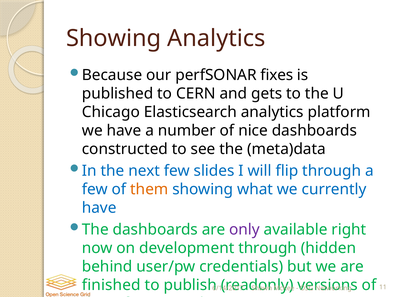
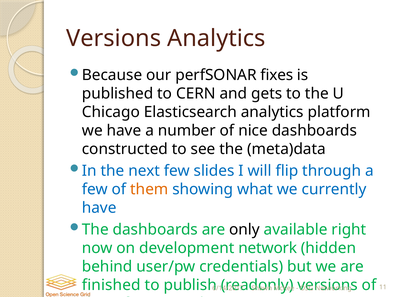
Showing: Showing -> Versions (114, 38)
only colour: purple -> black (244, 230)
development through: through -> network (268, 248)
